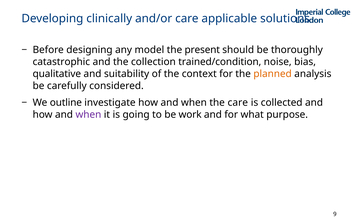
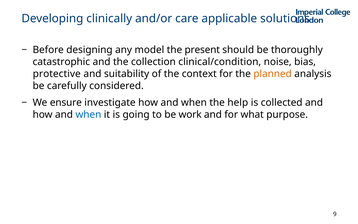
trained/condition: trained/condition -> clinical/condition (220, 62)
qualitative: qualitative -> protective (57, 74)
outline: outline -> ensure (66, 103)
the care: care -> help (238, 103)
when colour: purple -> blue (88, 115)
